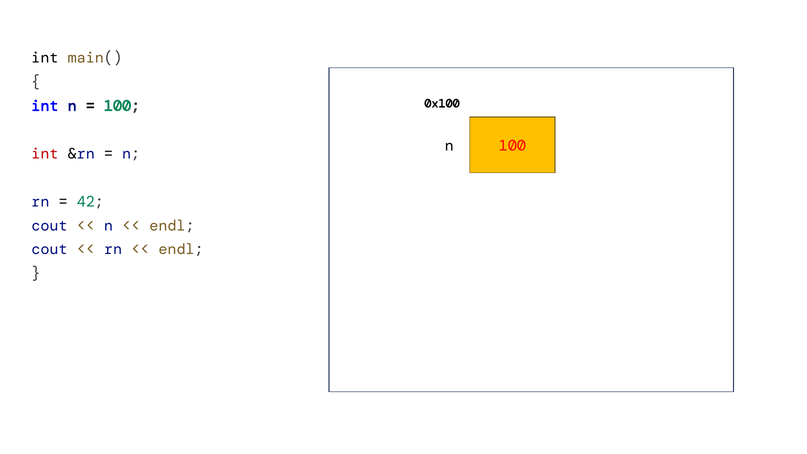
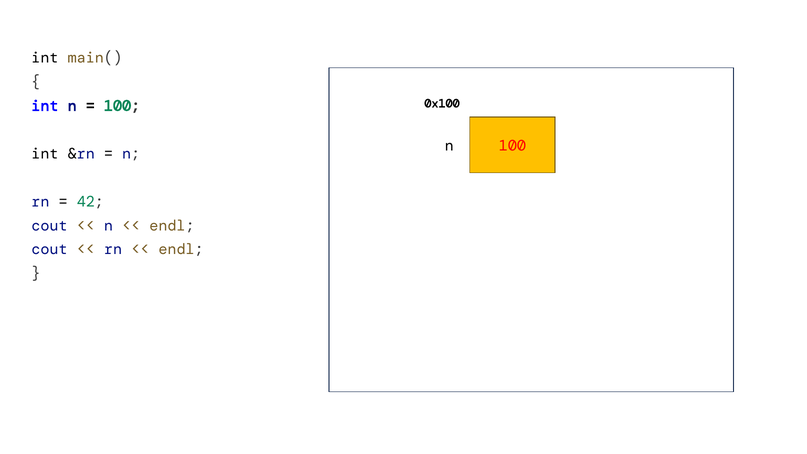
int colour: red -> black (45, 154)
